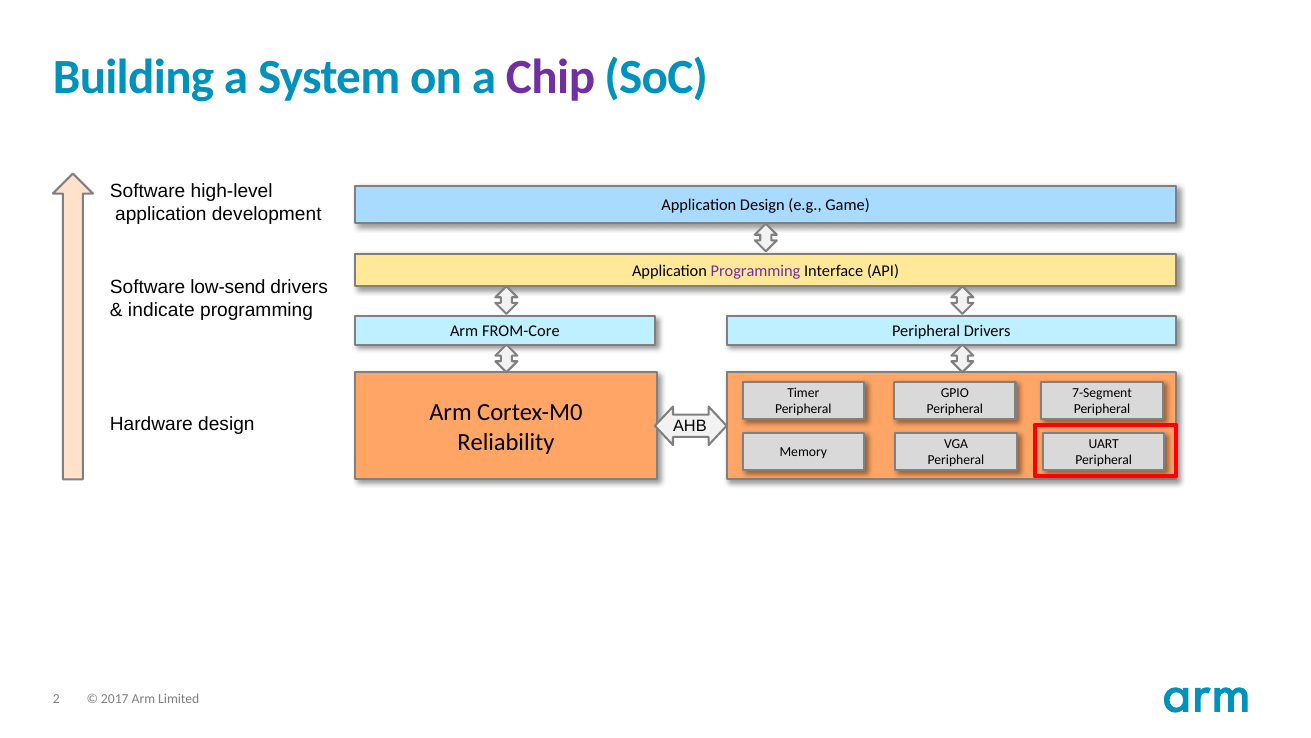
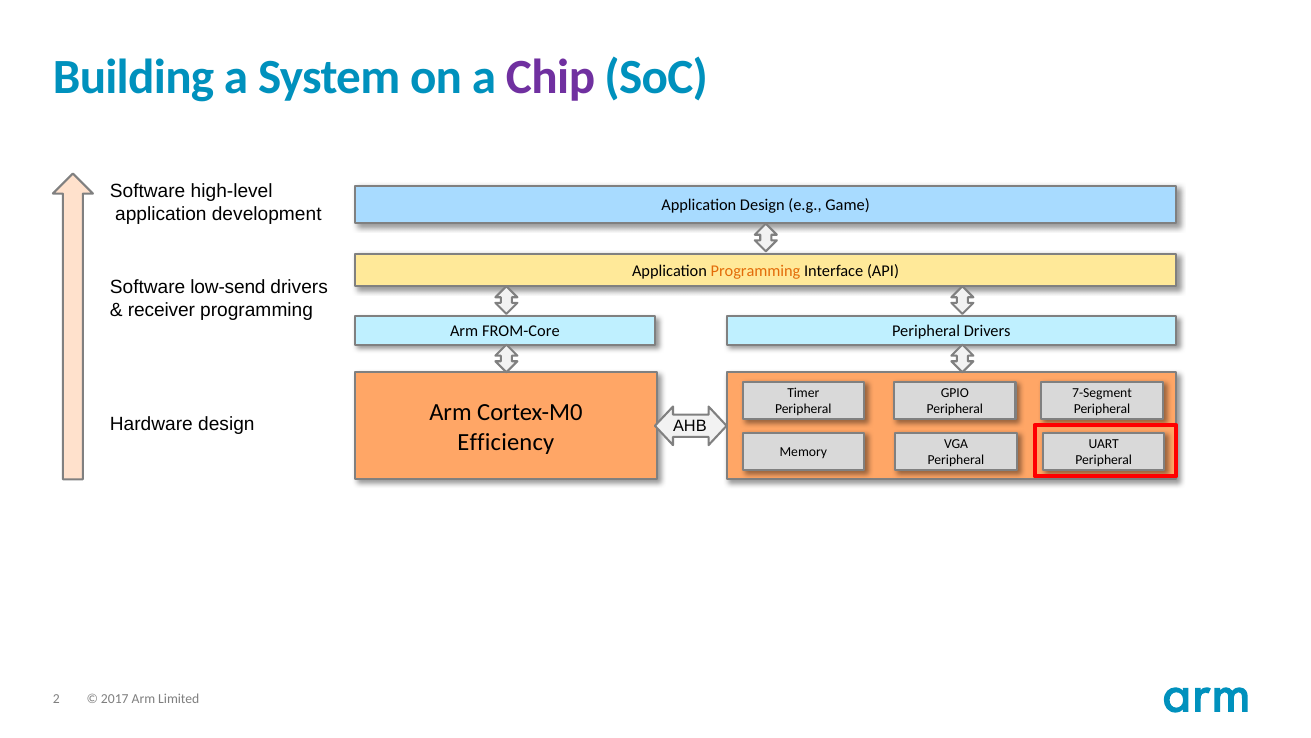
Programming colour: purple -> orange (755, 271)
indicate: indicate -> receiver (161, 310)
Reliability: Reliability -> Efficiency (506, 442)
